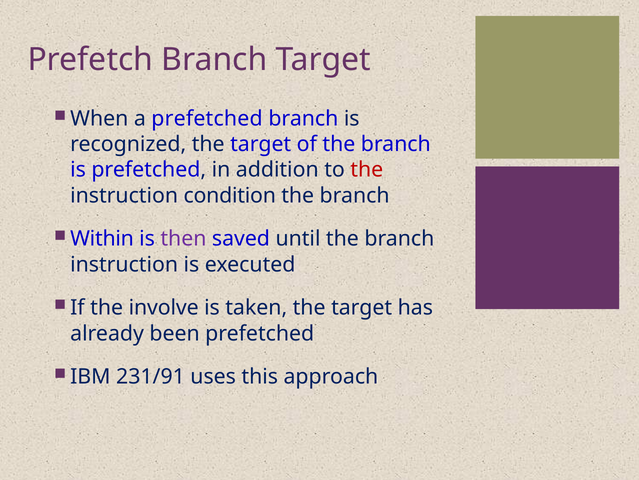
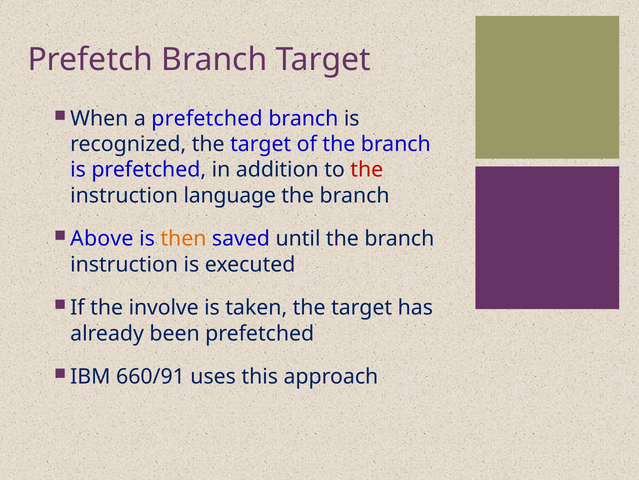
condition: condition -> language (230, 195)
Within: Within -> Above (102, 239)
then colour: purple -> orange (183, 239)
231/91: 231/91 -> 660/91 (150, 376)
